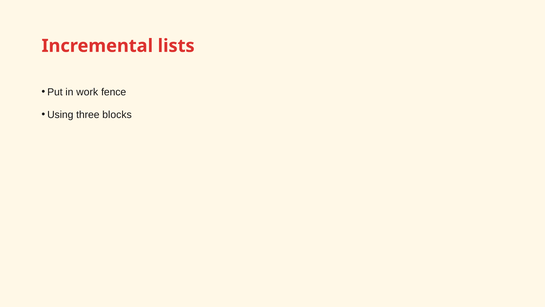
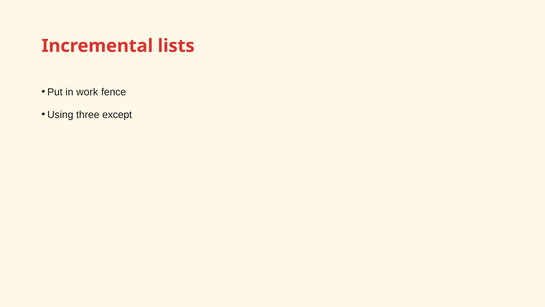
blocks: blocks -> except (117, 115)
